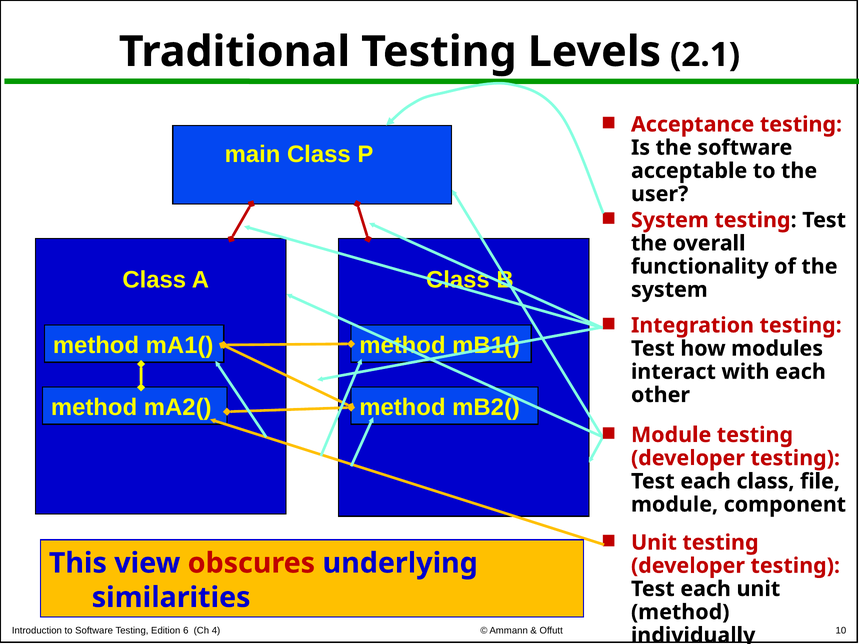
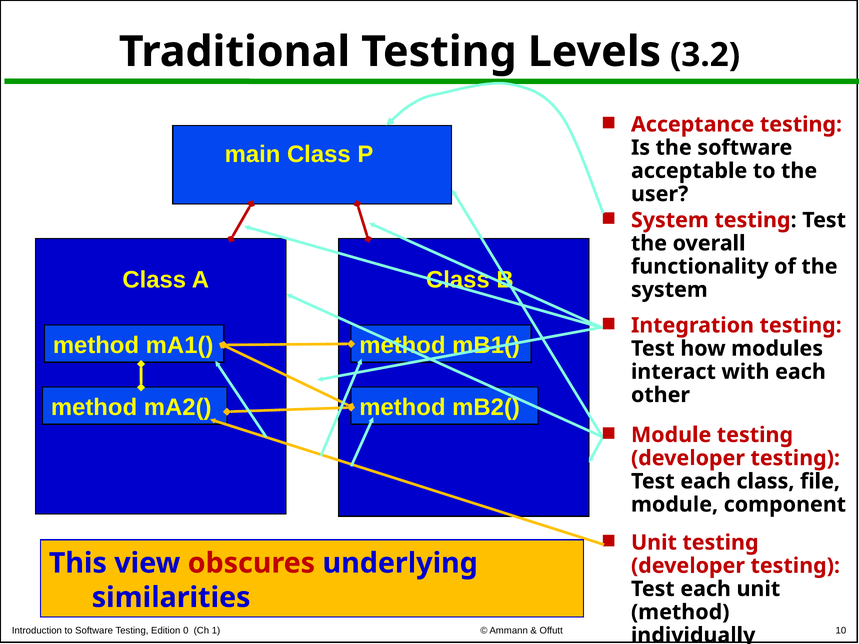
2.1: 2.1 -> 3.2 (705, 55)
6: 6 -> 0 (186, 631)
4: 4 -> 1 (216, 631)
